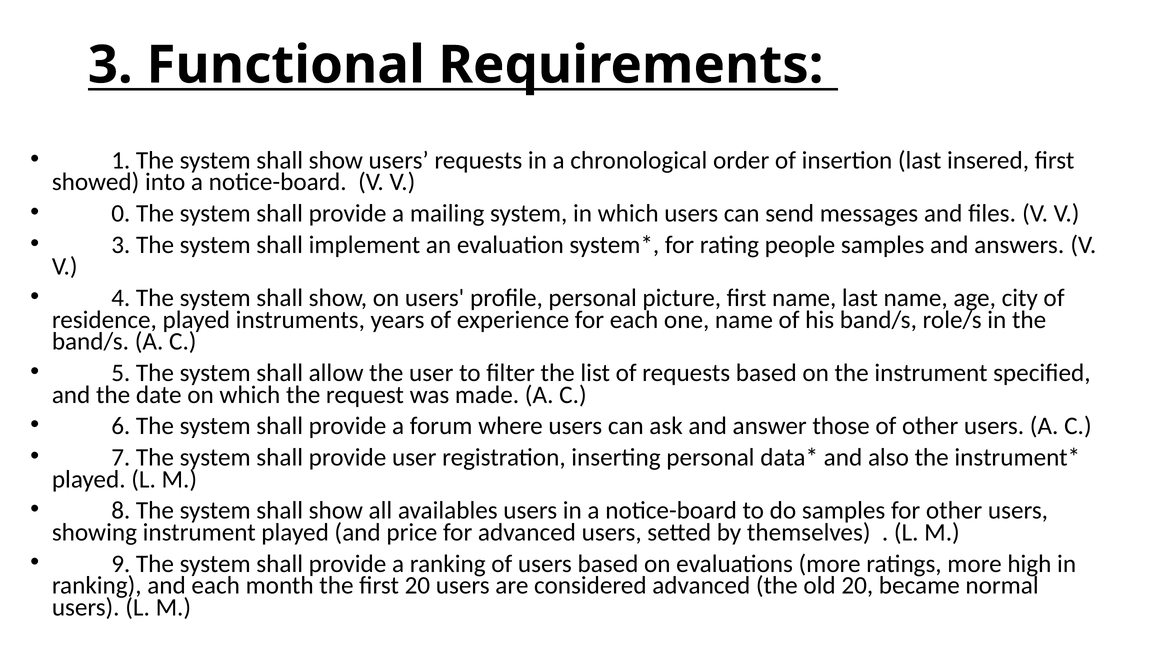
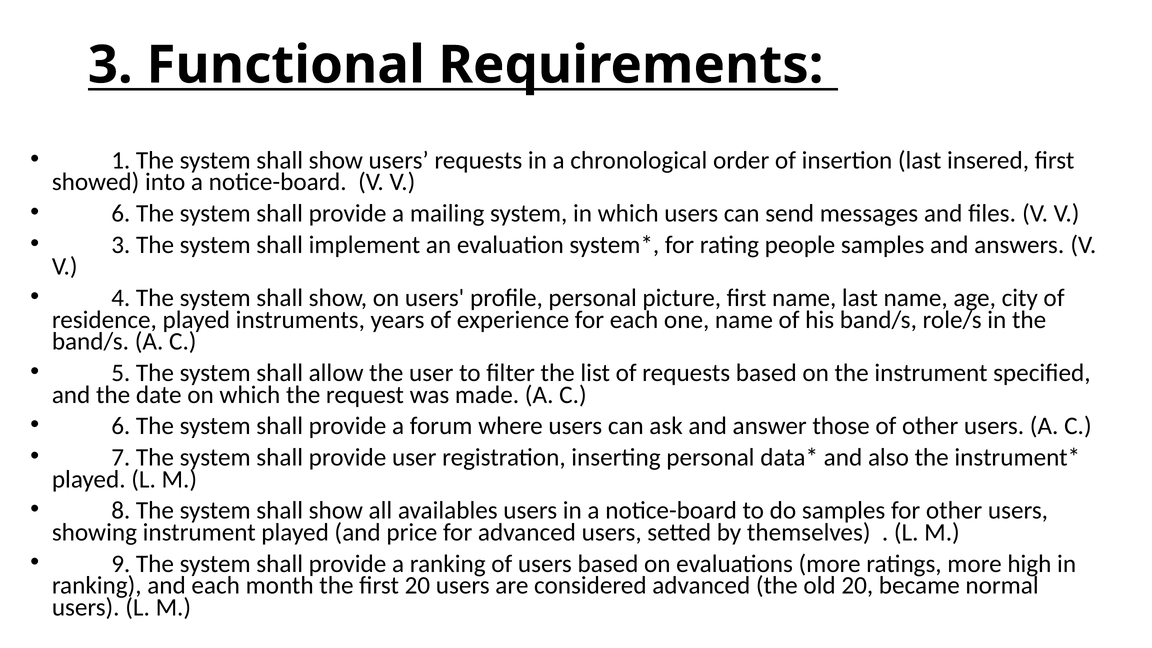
0: 0 -> 6 (121, 214)
